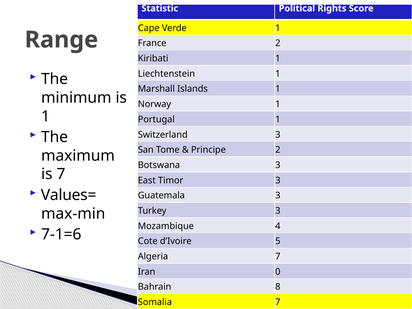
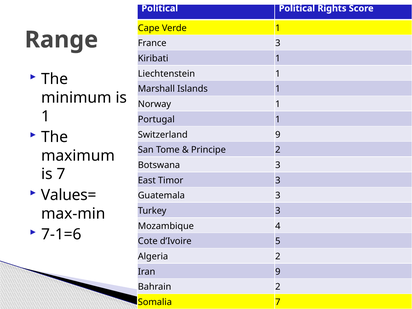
Statistic: Statistic -> Political (160, 8)
France 2: 2 -> 3 (278, 43)
Switzerland 3: 3 -> 9 (278, 135)
Algeria 7: 7 -> 2 (278, 257)
Iran 0: 0 -> 9 (278, 272)
Bahrain 8: 8 -> 2 (278, 287)
